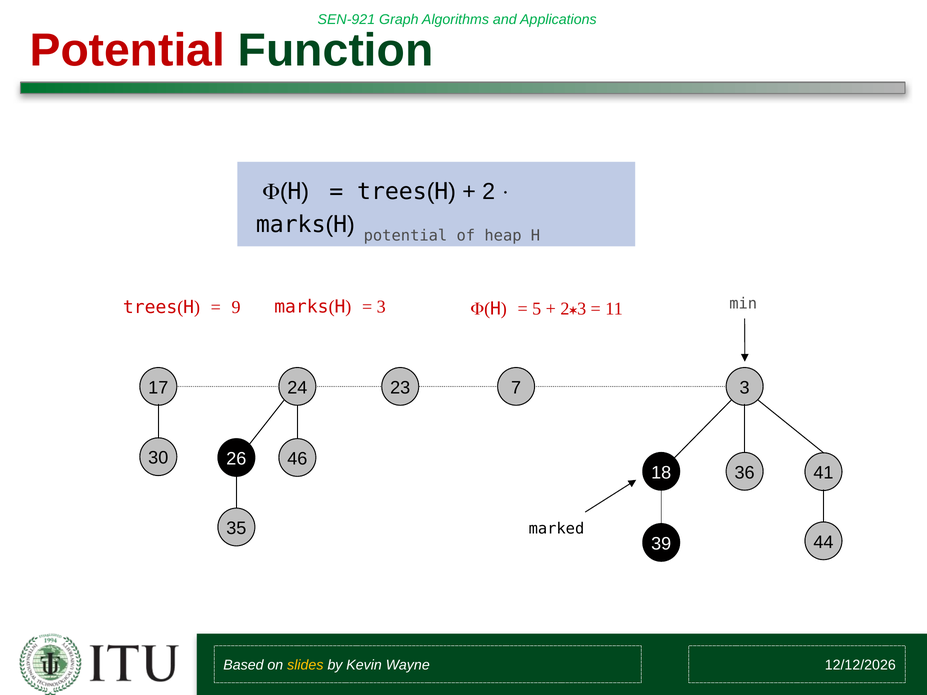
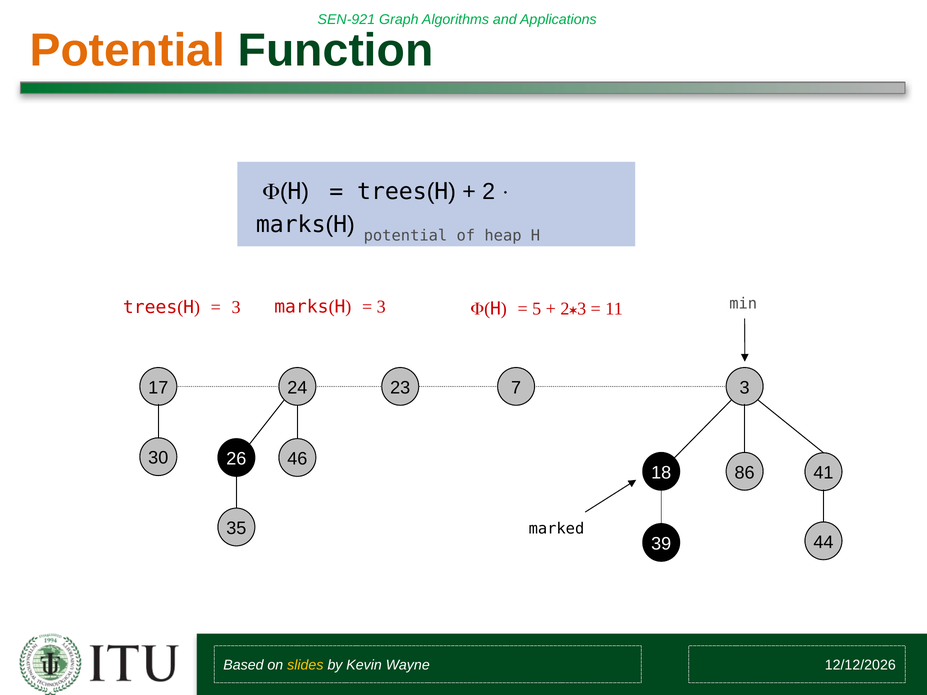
Potential colour: red -> orange (127, 51)
9: 9 -> 3 (236, 308)
36: 36 -> 86 (745, 473)
